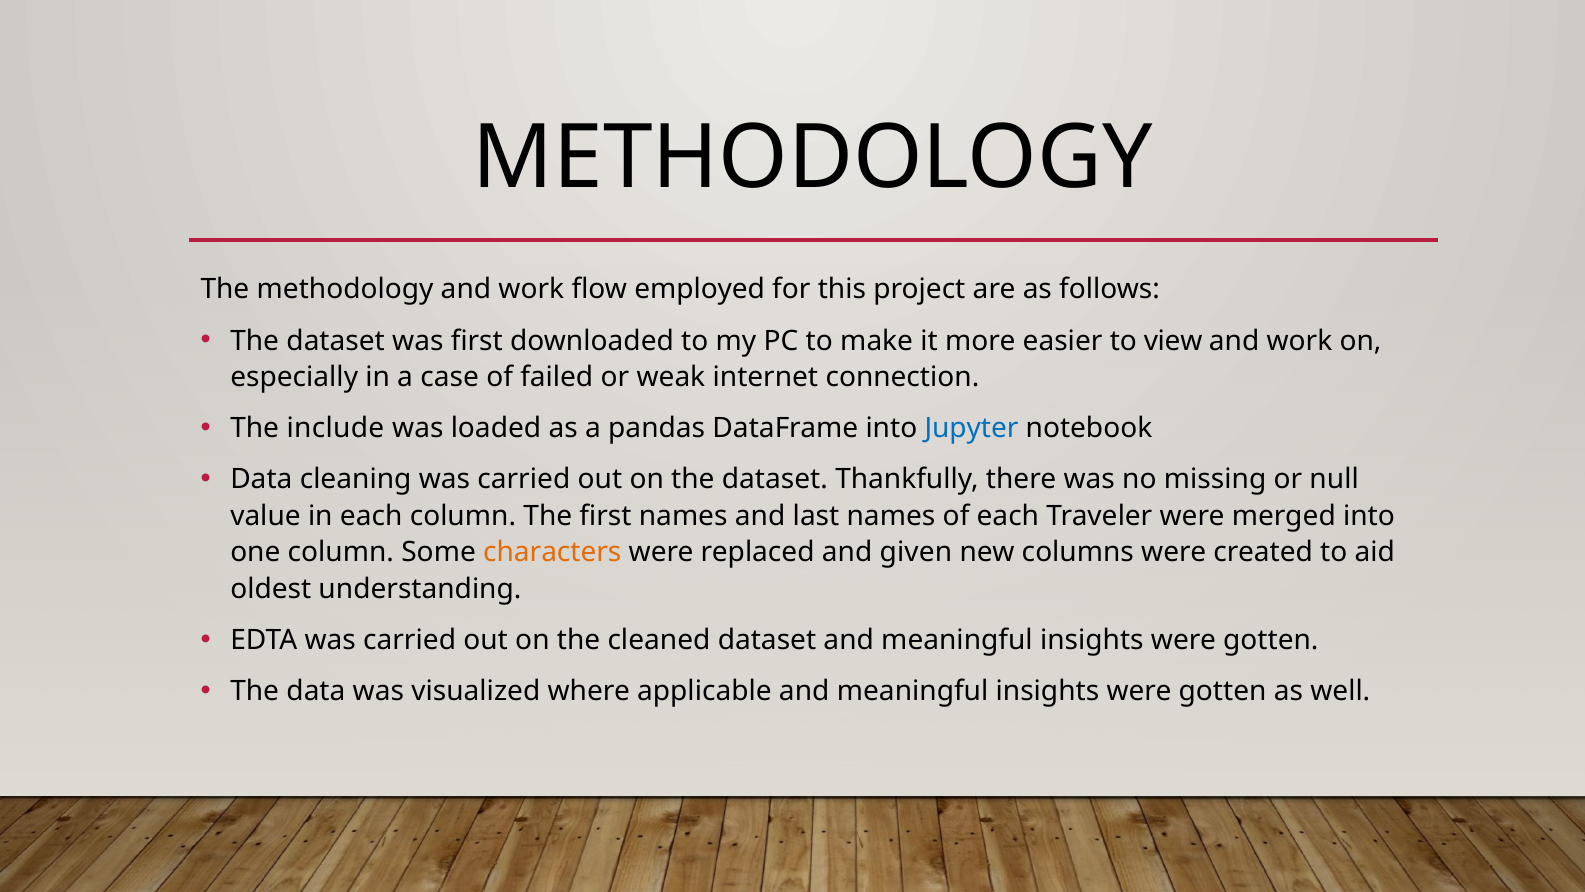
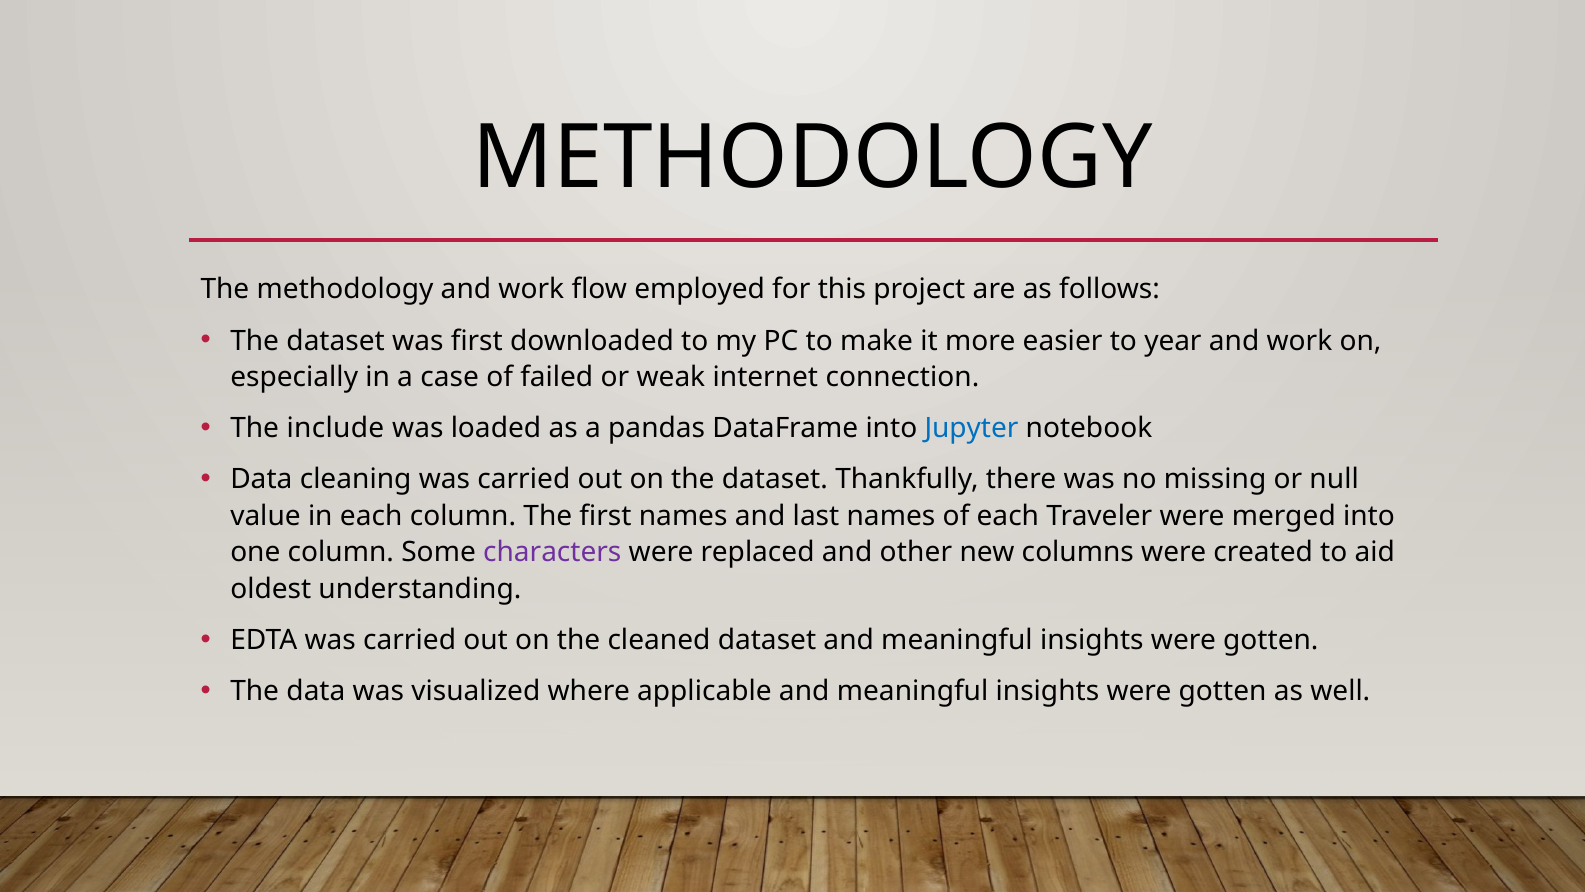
view: view -> year (1173, 341)
characters colour: orange -> purple (552, 552)
given: given -> other (916, 552)
